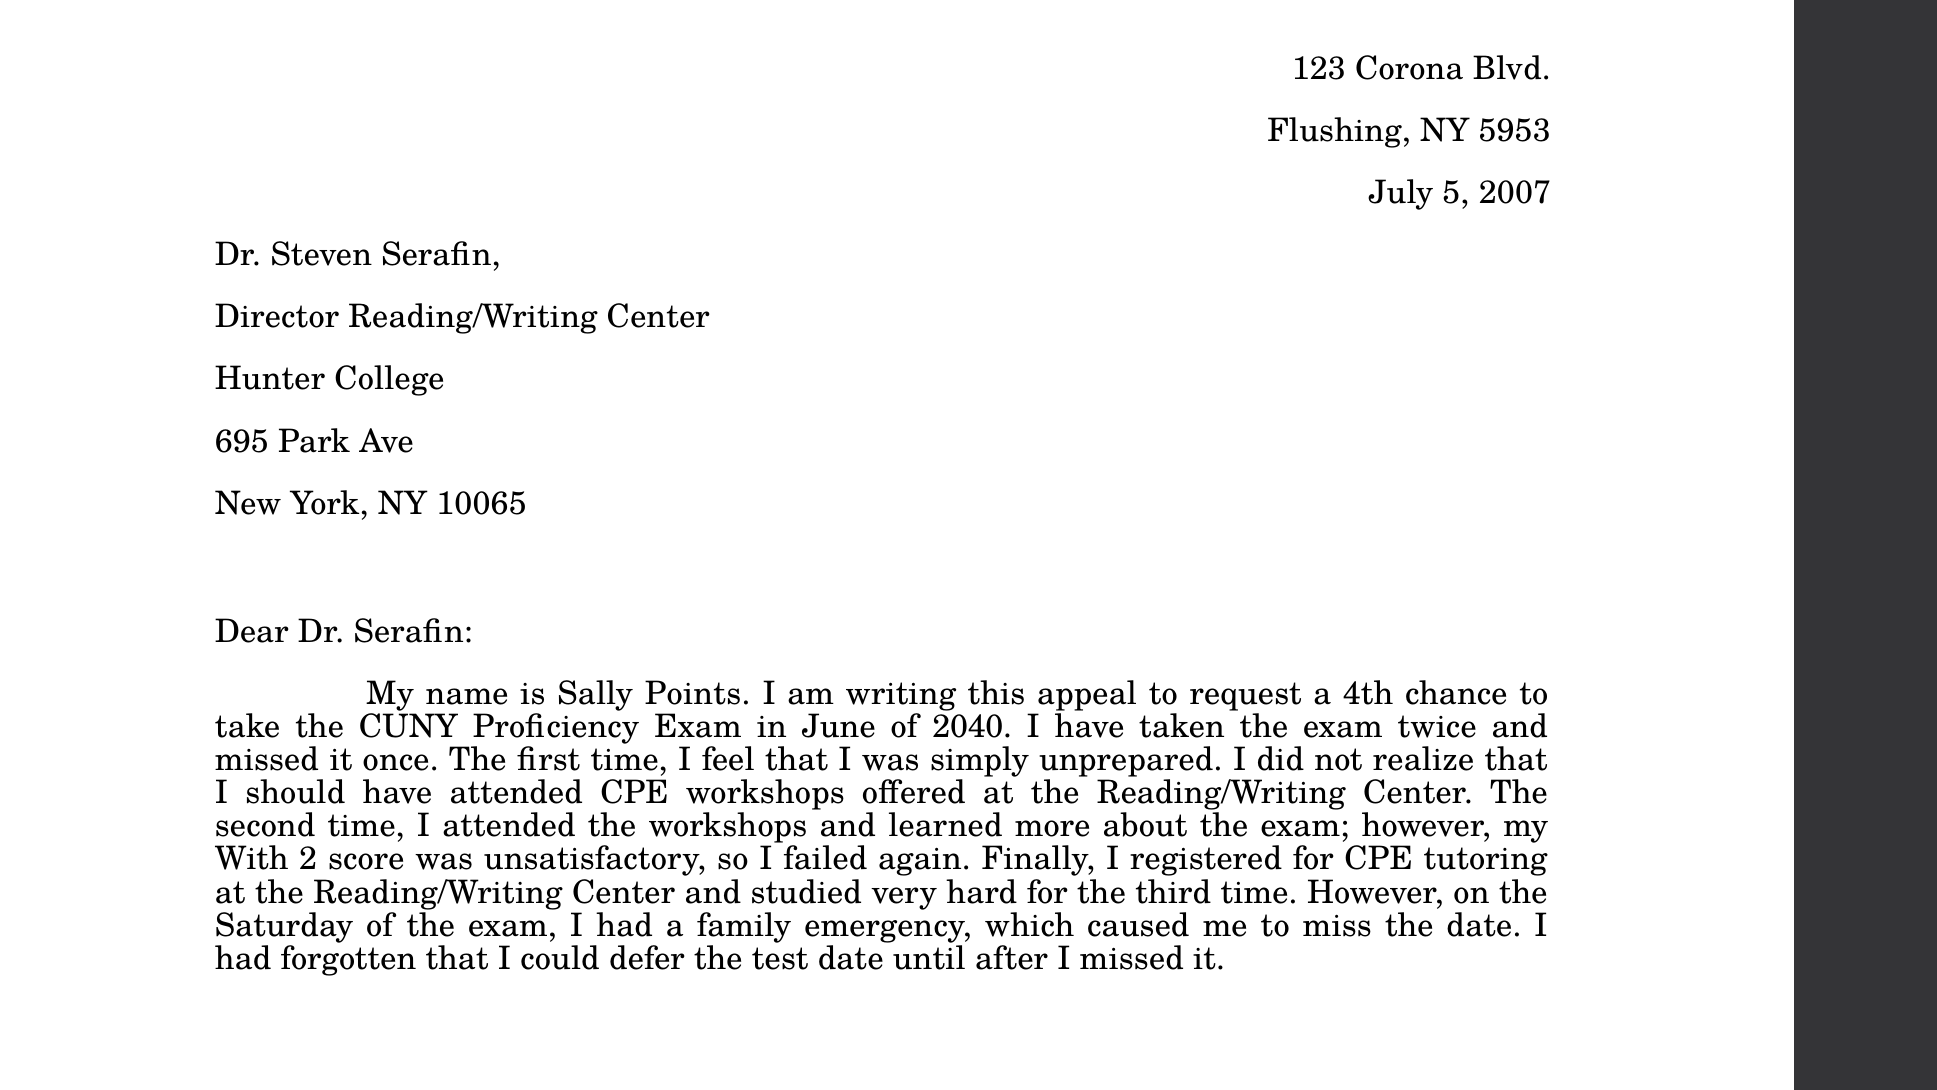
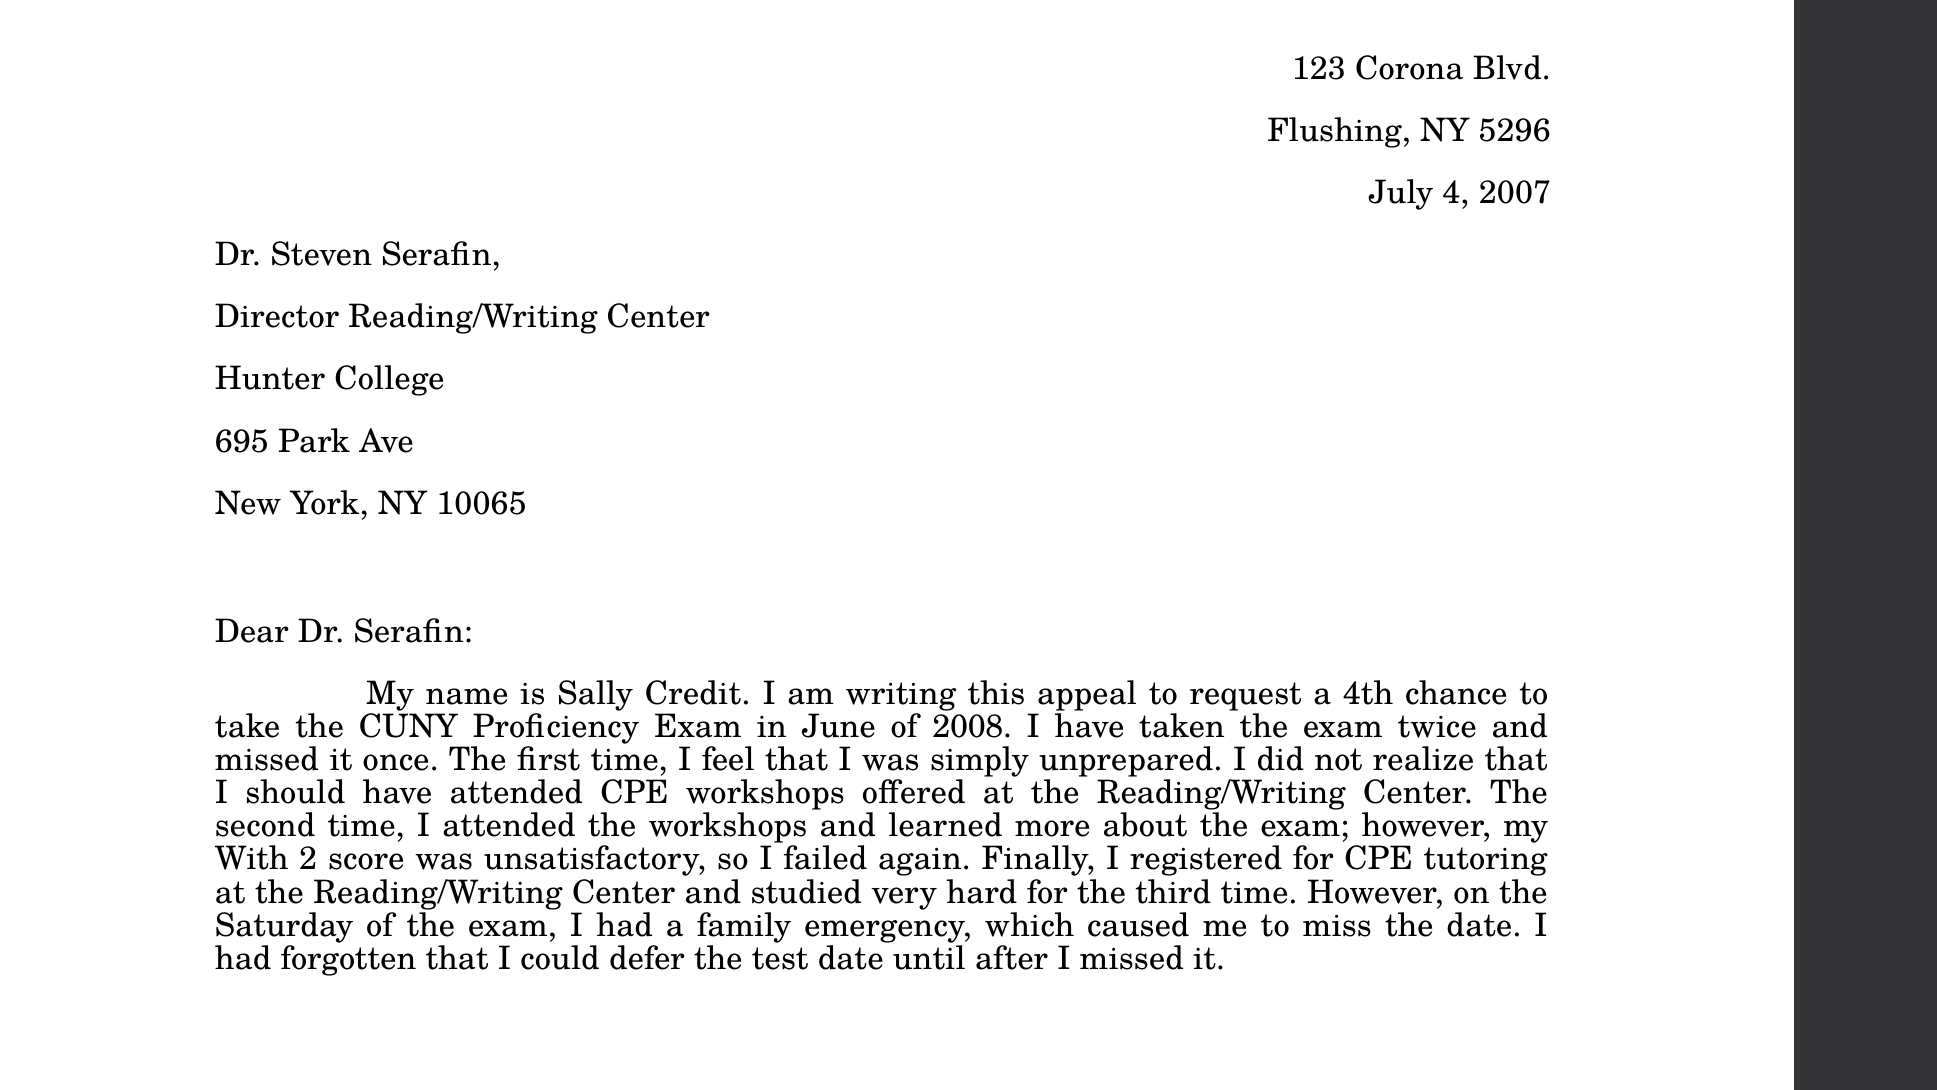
5953: 5953 -> 5296 (1515, 131)
5: 5 -> 4 (1456, 193)
Points: Points -> Credit (698, 693)
2040: 2040 -> 2008 (972, 727)
